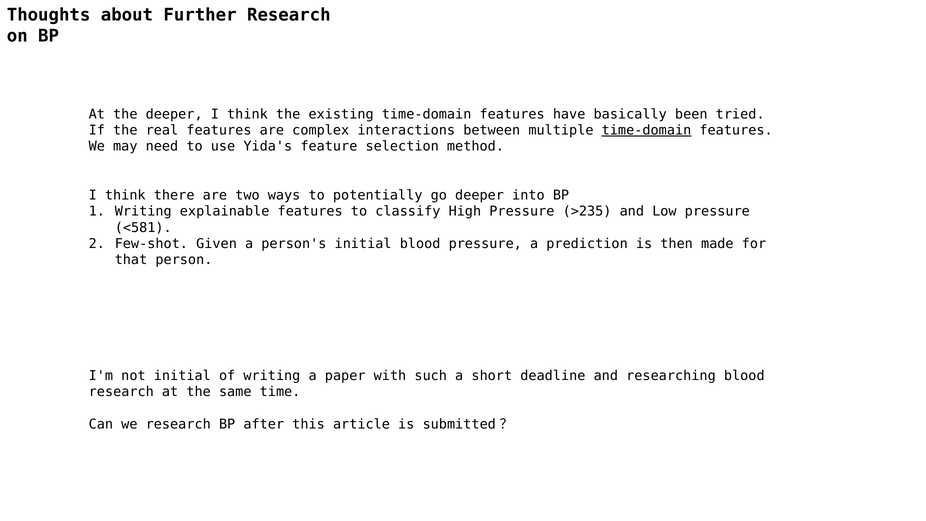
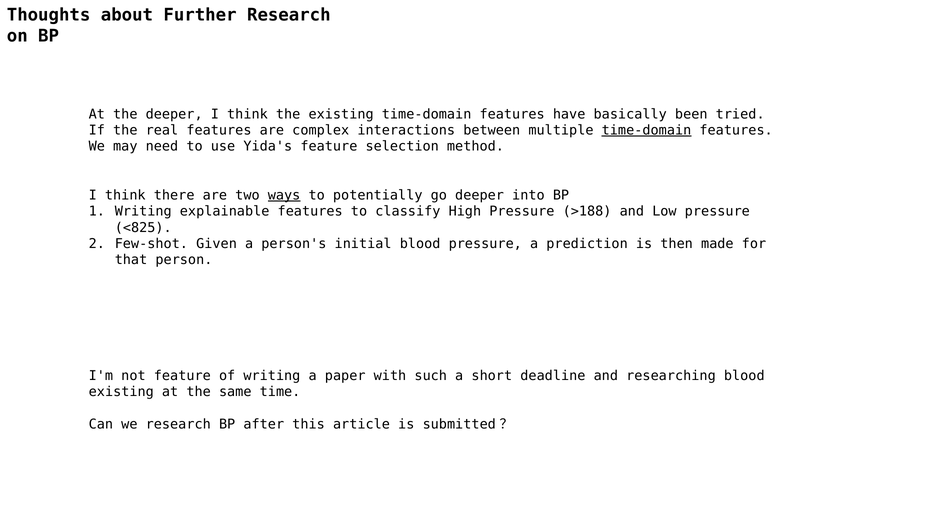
ways underline: none -> present (284, 195)
>235: >235 -> >188 (587, 211)
<581: <581 -> <825 (143, 228)
not initial: initial -> feature (182, 376)
research: research -> existing (121, 392)
